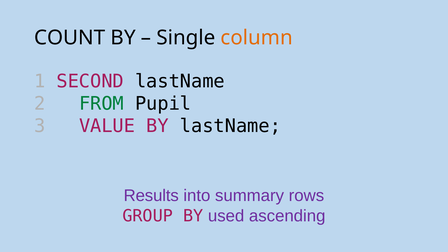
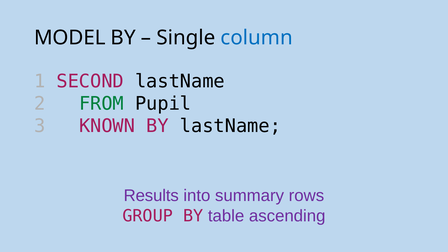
COUNT: COUNT -> MODEL (70, 38)
column colour: orange -> blue (257, 38)
VALUE: VALUE -> KNOWN (107, 126)
used: used -> table (226, 216)
